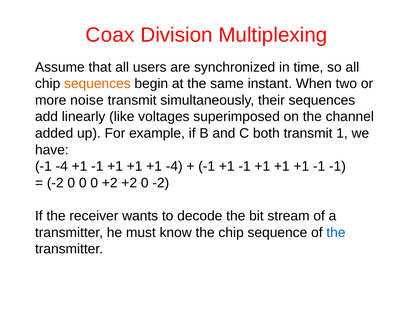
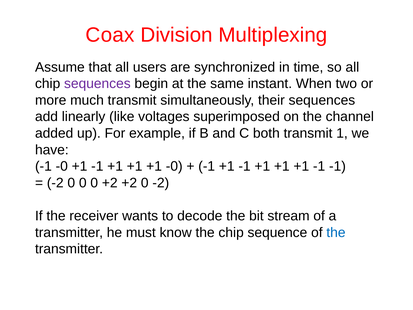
sequences colour: orange -> purple (97, 84)
noise: noise -> much (87, 100)
-1 -4: -4 -> -0 (62, 166)
+1 -4: -4 -> -0 (174, 166)
